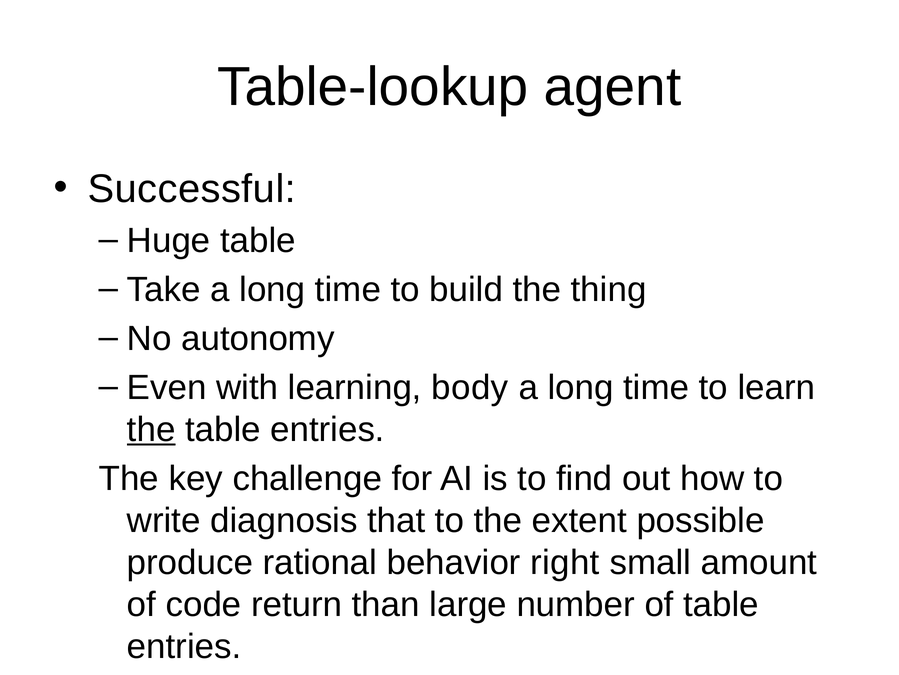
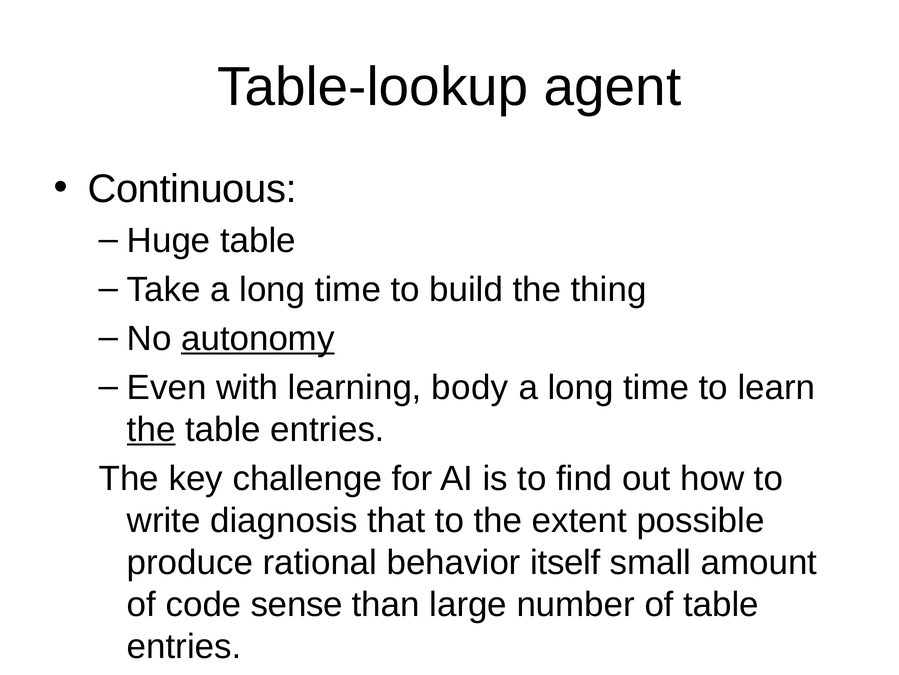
Successful: Successful -> Continuous (192, 189)
autonomy underline: none -> present (258, 338)
right: right -> itself (565, 562)
return: return -> sense (297, 604)
